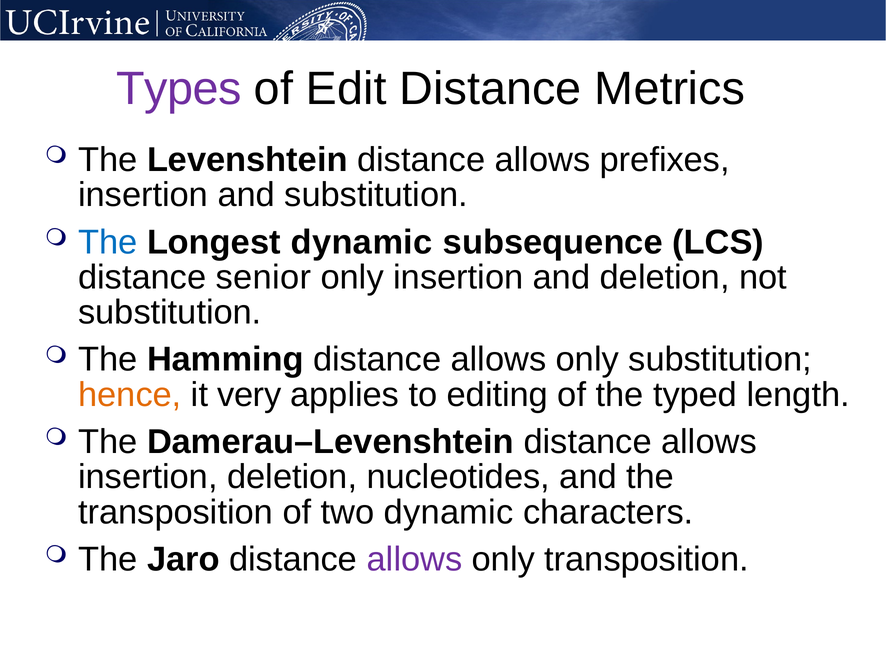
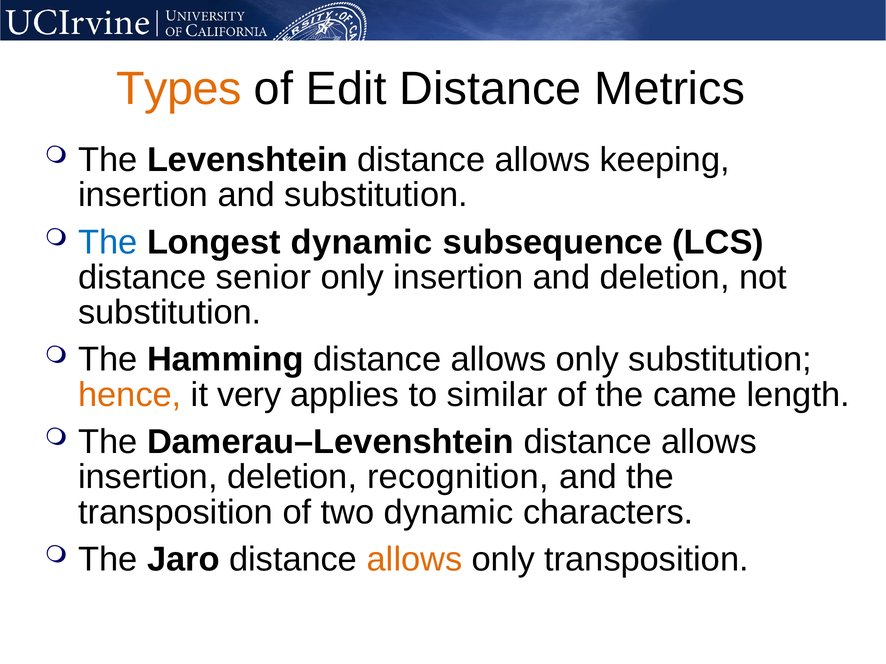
Types colour: purple -> orange (179, 89)
prefixes: prefixes -> keeping (665, 160)
editing: editing -> similar (497, 395)
typed: typed -> came (695, 395)
nucleotides: nucleotides -> recognition (458, 477)
allows colour: purple -> orange (415, 560)
